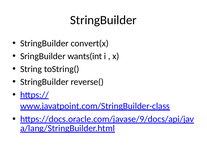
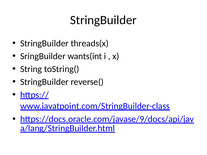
convert(x: convert(x -> threads(x (90, 43)
